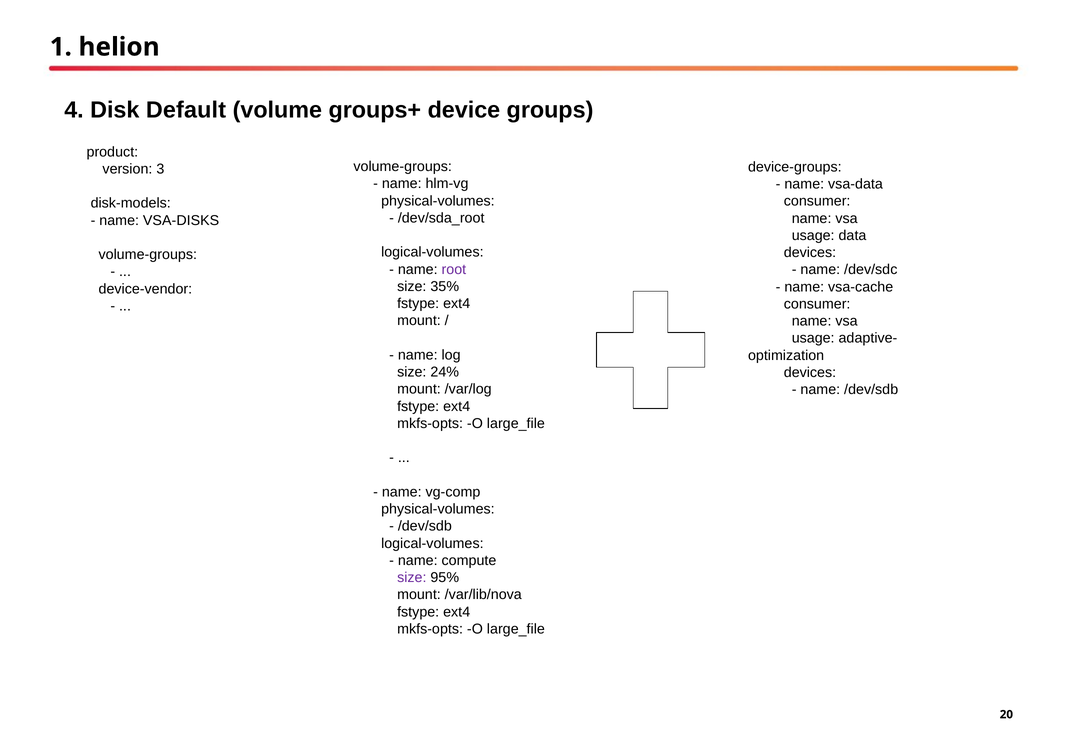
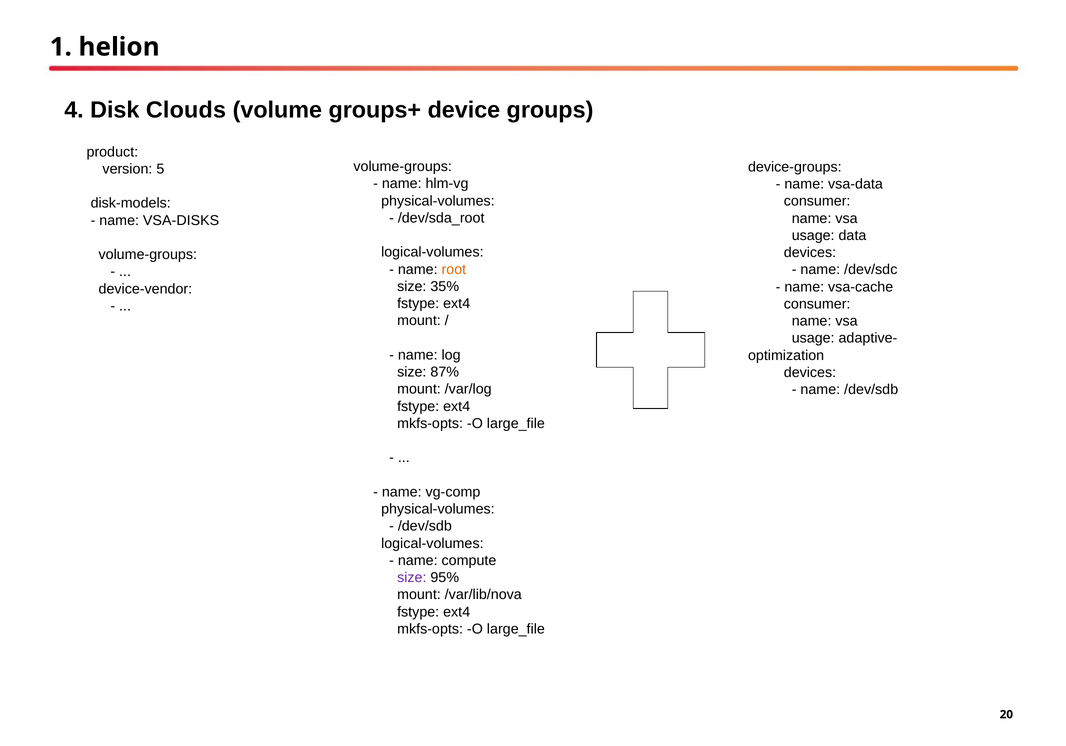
Default: Default -> Clouds (186, 110)
3: 3 -> 5 (160, 169)
root colour: purple -> orange (454, 269)
24%: 24% -> 87% (445, 372)
